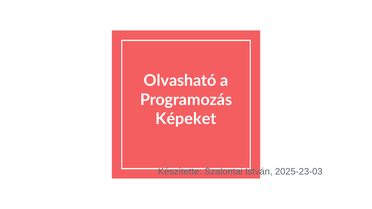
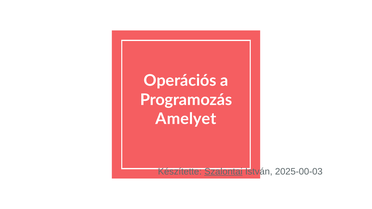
Olvasható: Olvasható -> Operációs (180, 81)
Képeket: Képeket -> Amelyet (186, 119)
Szalontai underline: none -> present (223, 172)
2025-23-03: 2025-23-03 -> 2025-00-03 (299, 172)
